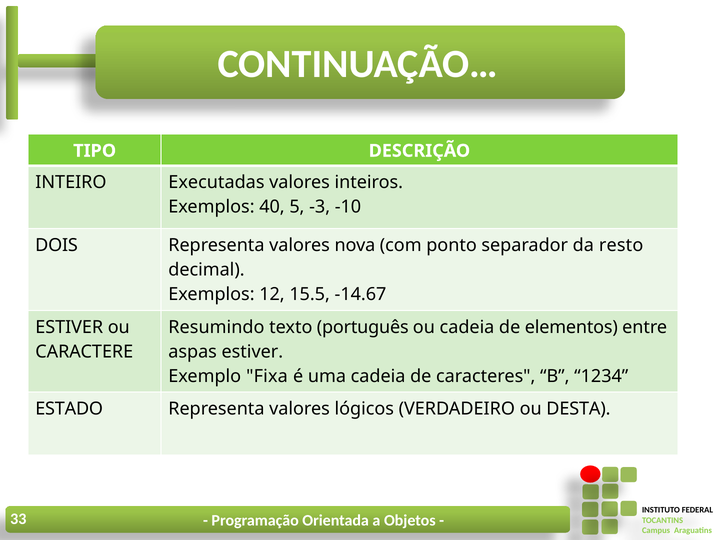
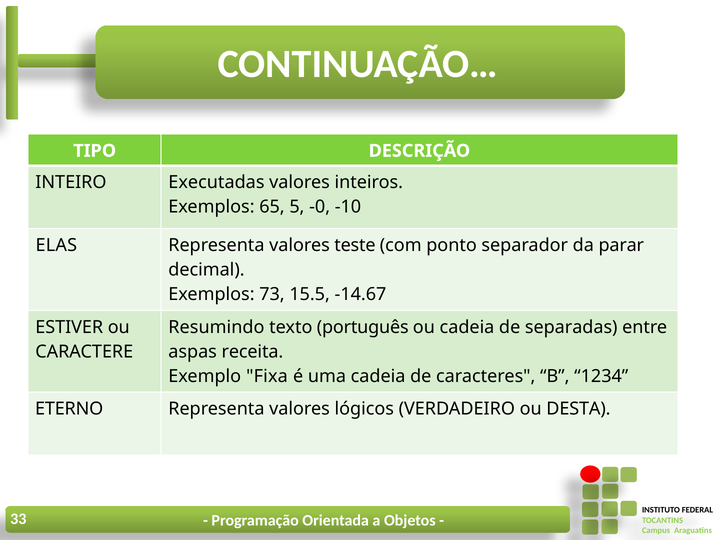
40: 40 -> 65 (272, 207)
-3: -3 -> -0 (320, 207)
DOIS: DOIS -> ELAS (56, 246)
nova: nova -> teste (355, 246)
resto: resto -> parar (621, 246)
12: 12 -> 73 (272, 295)
elementos: elementos -> separadas (571, 328)
aspas estiver: estiver -> receita (252, 352)
ESTADO: ESTADO -> ETERNO (69, 410)
